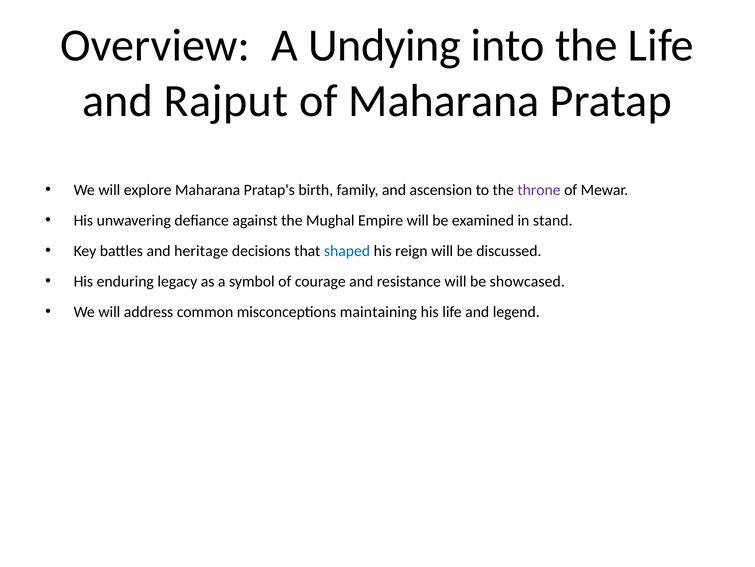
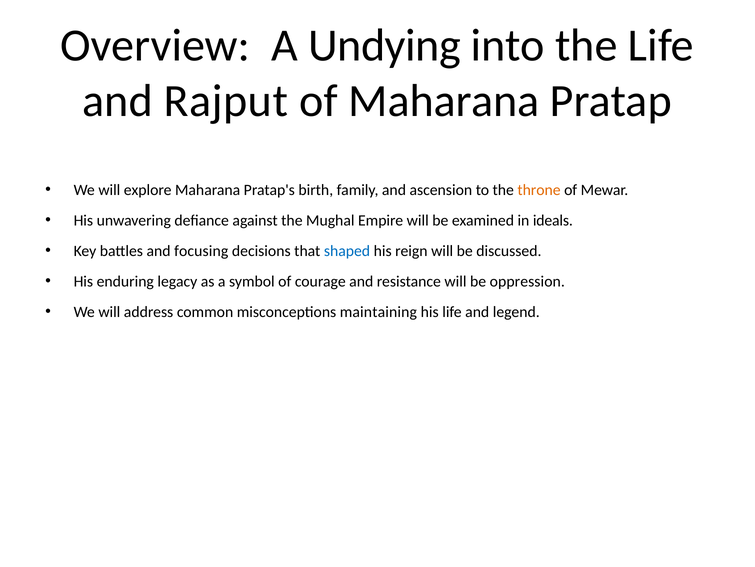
throne colour: purple -> orange (539, 190)
stand: stand -> ideals (553, 220)
heritage: heritage -> focusing (201, 251)
showcased: showcased -> oppression (527, 281)
